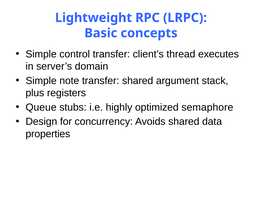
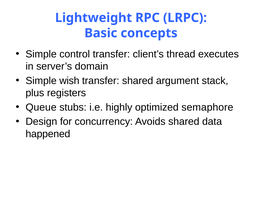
note: note -> wish (69, 80)
properties: properties -> happened (48, 134)
